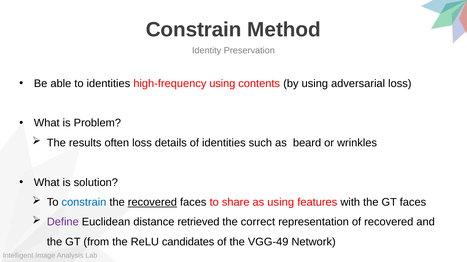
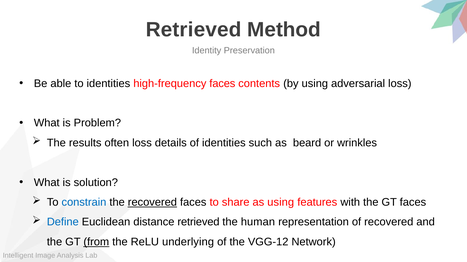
Constrain: Constrain -> Retrieved (194, 30)
high-frequency using: using -> faces (222, 84)
Define colour: purple -> blue (63, 223)
correct: correct -> human (258, 223)
from underline: none -> present (96, 242)
candidates: candidates -> underlying (188, 242)
VGG-49: VGG-49 -> VGG-12 (268, 242)
